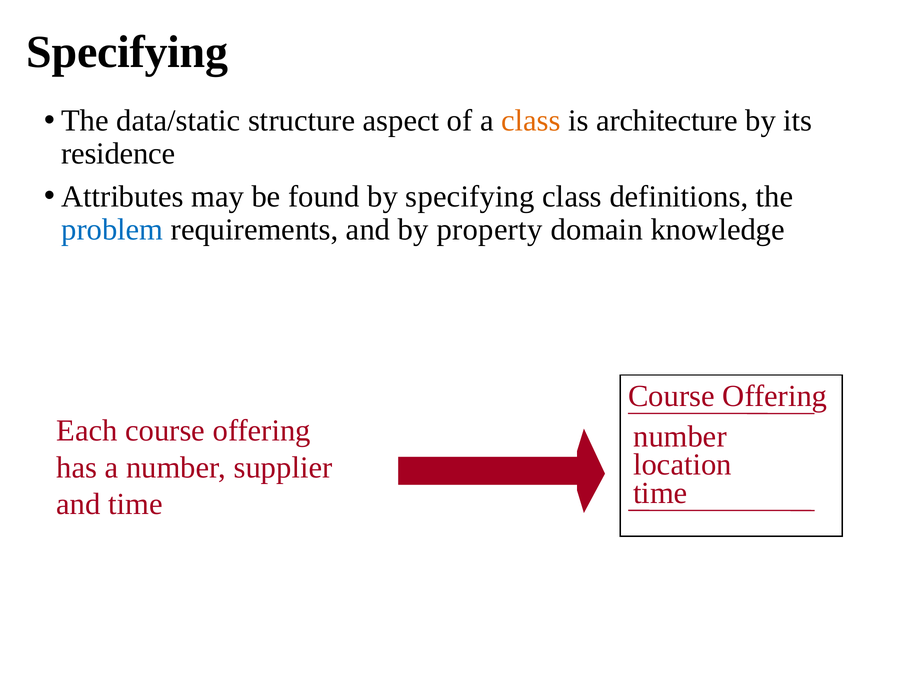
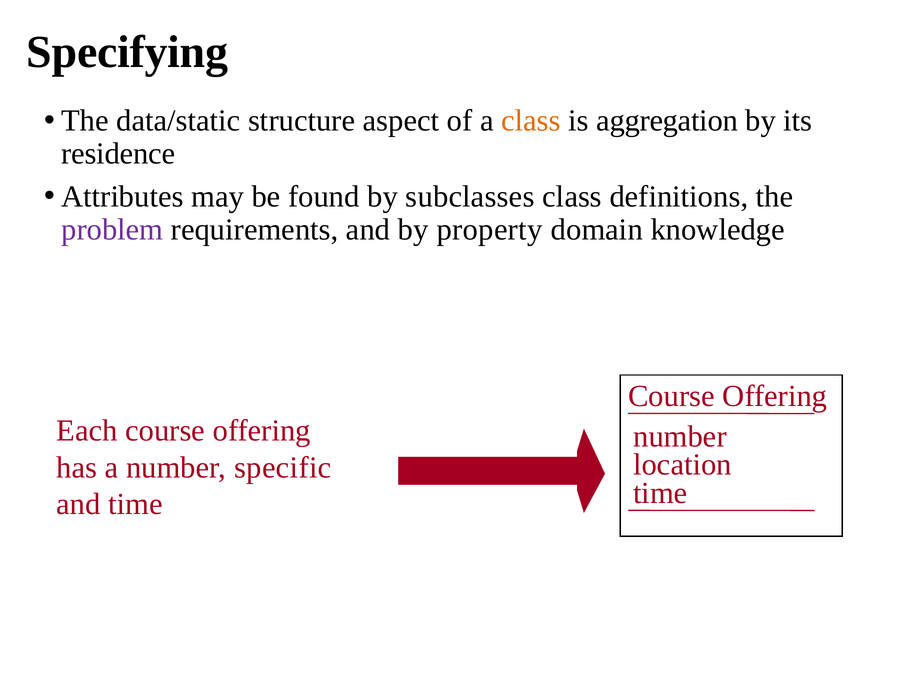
architecture: architecture -> aggregation (667, 121)
by specifying: specifying -> subclasses (470, 197)
problem colour: blue -> purple (112, 230)
supplier: supplier -> specific (283, 468)
